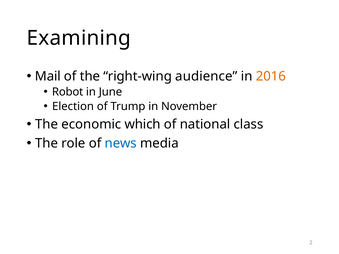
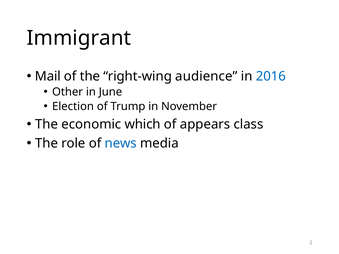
Examining: Examining -> Immigrant (79, 38)
2016 colour: orange -> blue (271, 76)
Robot: Robot -> Other (68, 92)
national: national -> appears (205, 124)
